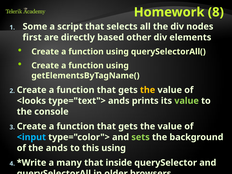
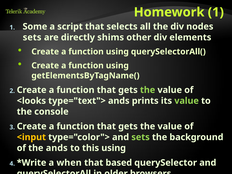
Homework 8: 8 -> 1 (216, 12)
first: first -> sets (32, 37)
based: based -> shims (111, 37)
the colour: yellow -> light green (148, 90)
<input colour: light blue -> yellow (31, 137)
many: many -> when (69, 163)
inside: inside -> based (119, 163)
